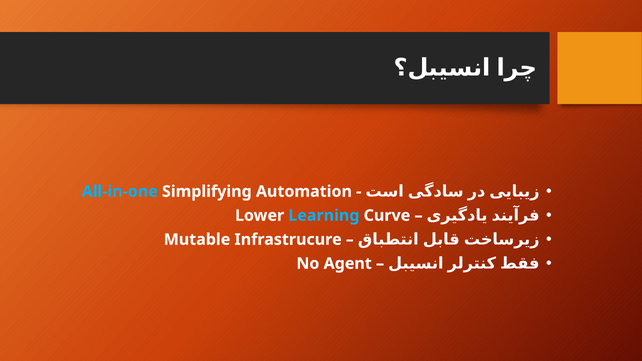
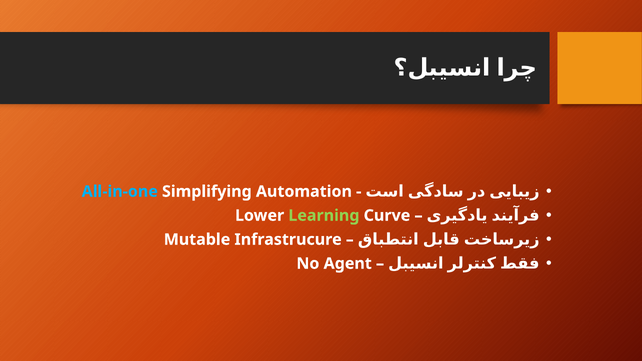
Learning colour: light blue -> light green (324, 216)
